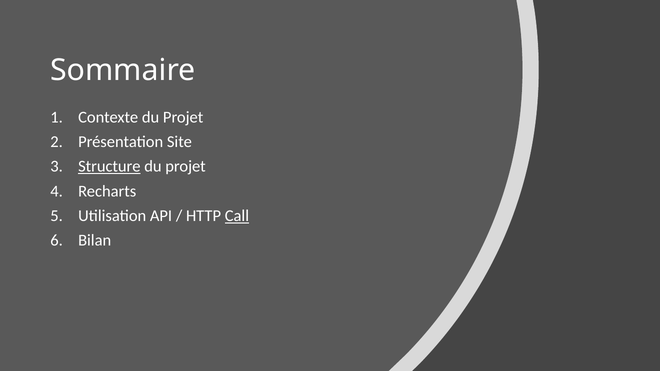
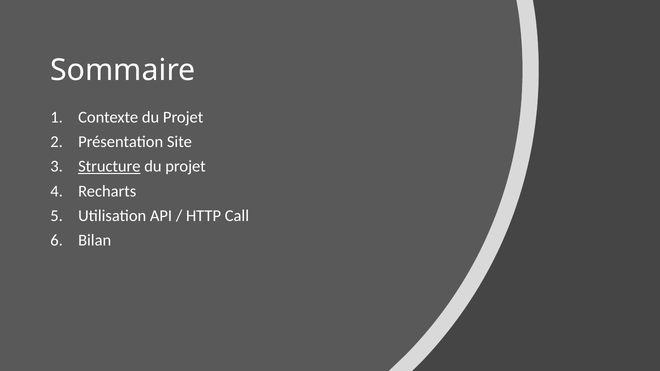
Call underline: present -> none (237, 216)
